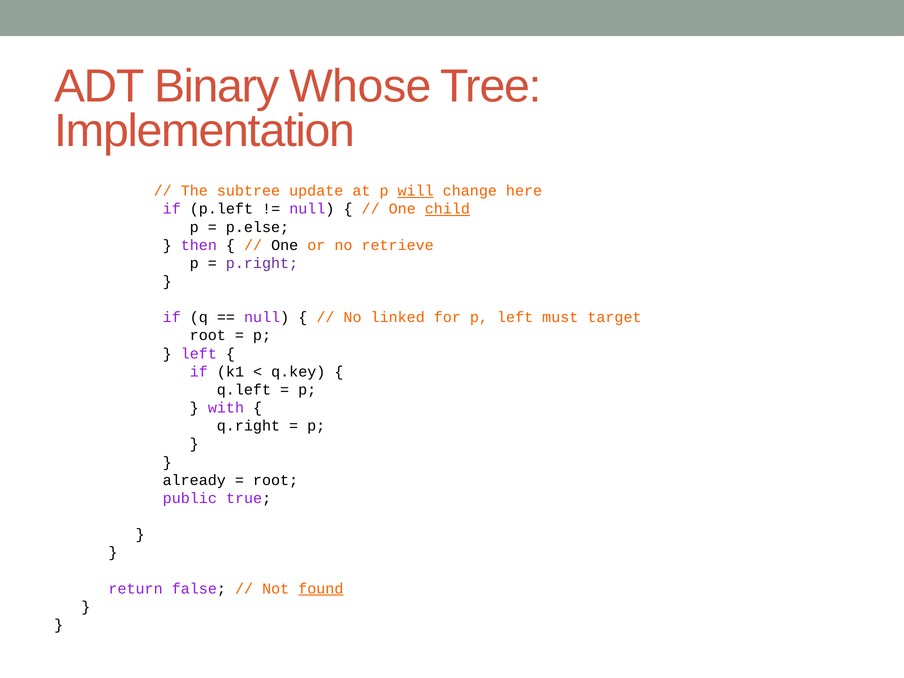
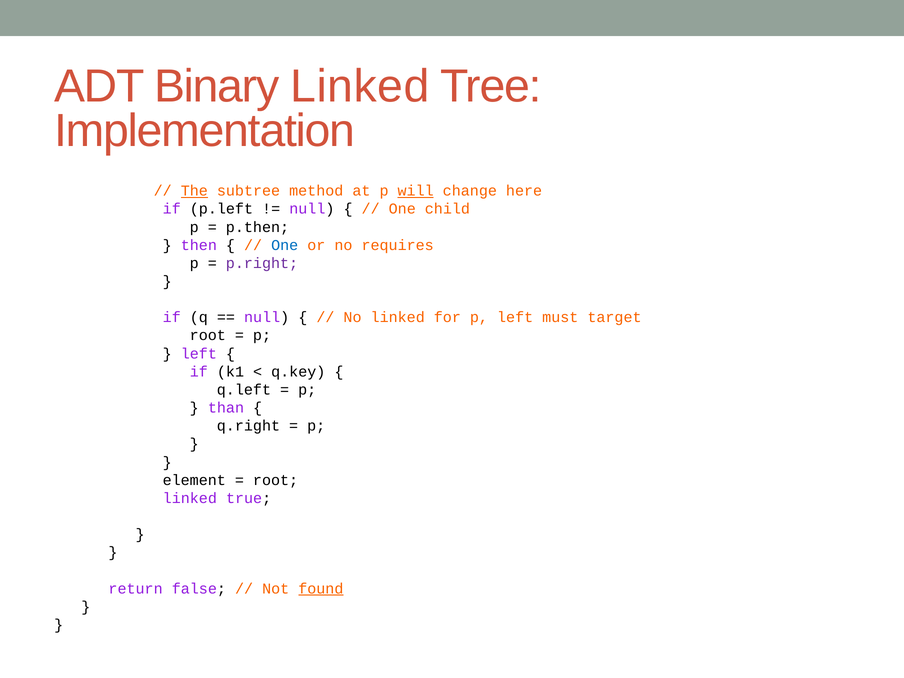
Binary Whose: Whose -> Linked (360, 86)
The underline: none -> present (194, 191)
update: update -> method (316, 191)
child underline: present -> none (447, 209)
p.else: p.else -> p.then (257, 227)
One colour: black -> blue (285, 245)
retrieve: retrieve -> requires (398, 245)
with: with -> than (226, 408)
already: already -> element (194, 480)
public: public -> linked (190, 498)
